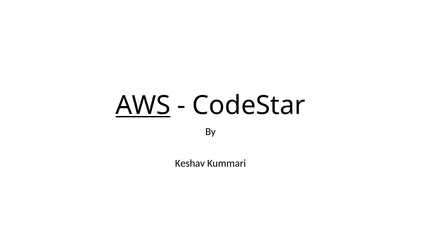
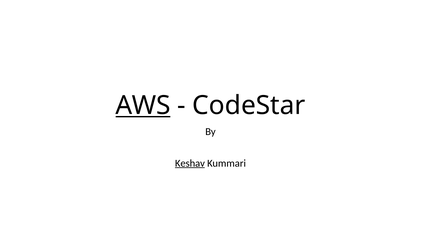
Keshav underline: none -> present (190, 163)
